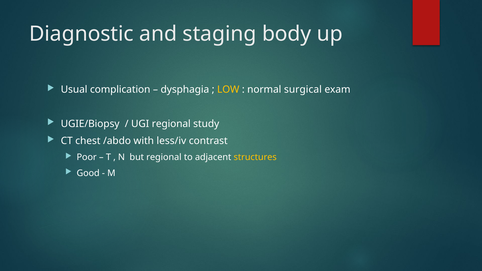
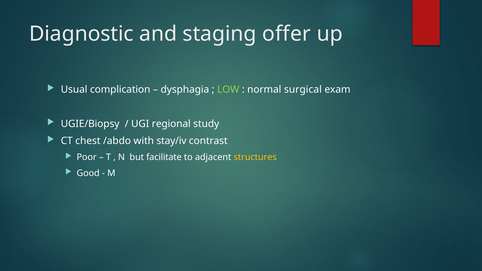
body: body -> offer (287, 34)
LOW colour: yellow -> light green (228, 90)
less/iv: less/iv -> stay/iv (171, 141)
but regional: regional -> facilitate (164, 157)
